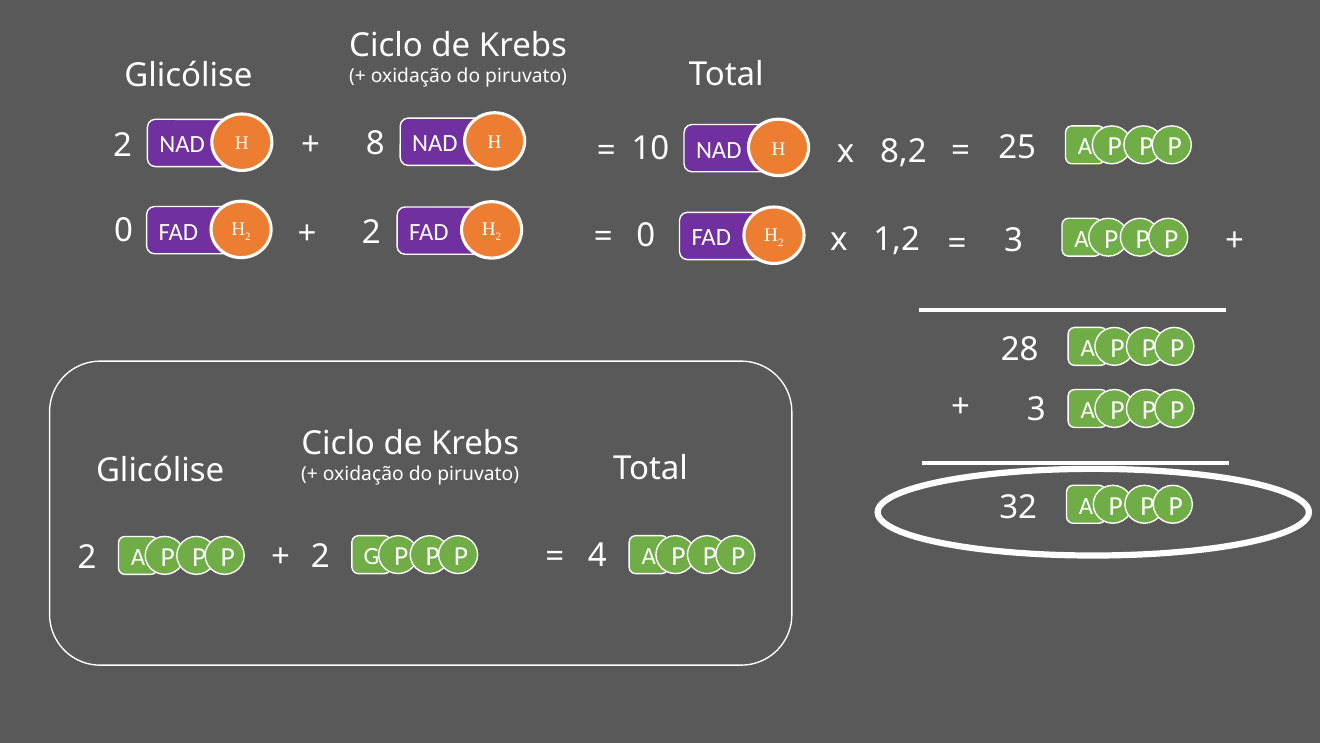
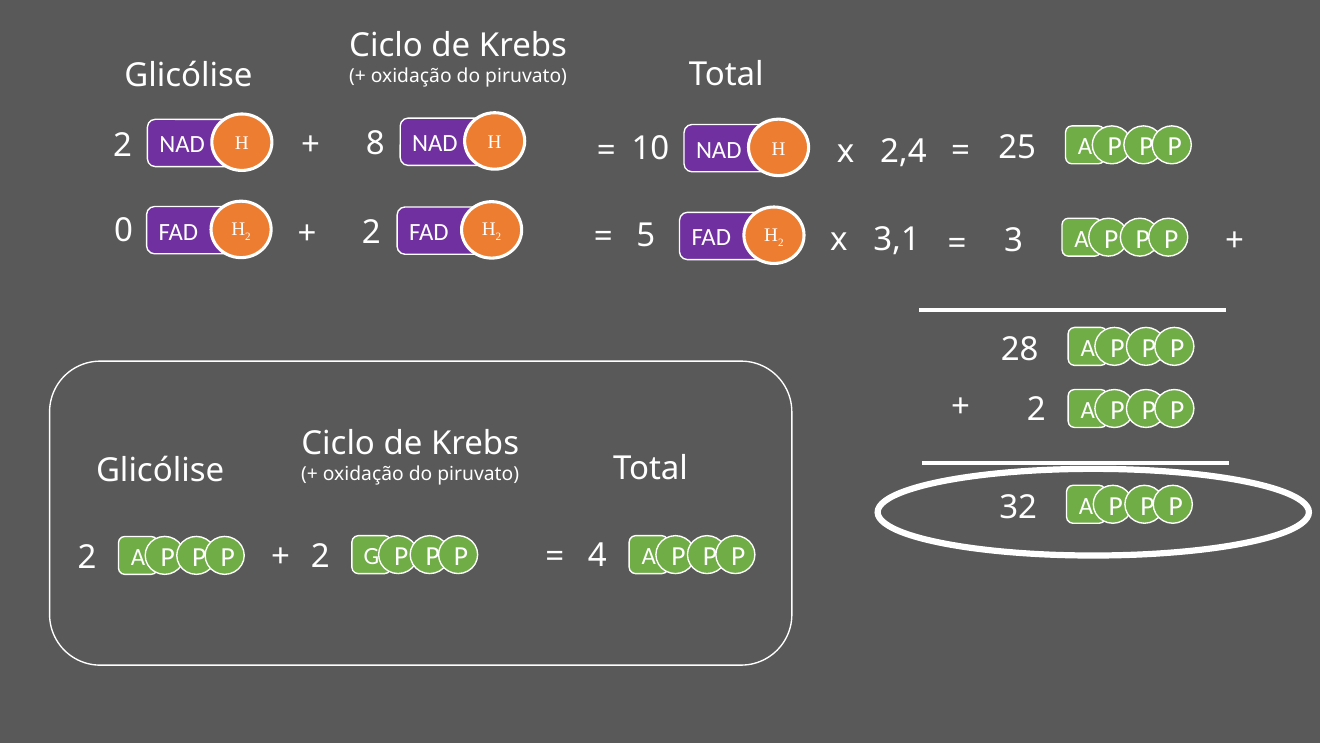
8,2: 8,2 -> 2,4 (903, 152)
0: 0 -> 5 (646, 235)
1,2: 1,2 -> 3,1 (897, 239)
3: 3 -> 2 (1036, 409)
